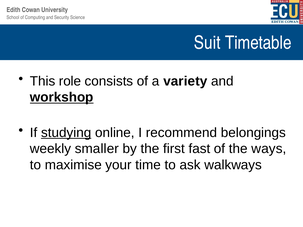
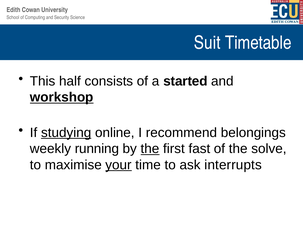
role: role -> half (70, 81)
variety: variety -> started (185, 81)
smaller: smaller -> running (97, 149)
the underline: none -> present (150, 149)
ways: ways -> solve (269, 149)
your underline: none -> present (119, 165)
walkways: walkways -> interrupts (233, 165)
